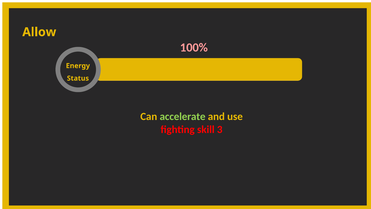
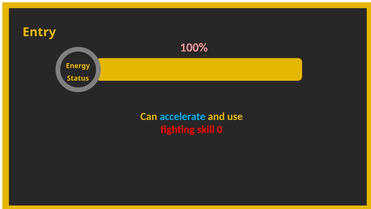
Allow: Allow -> Entry (39, 32)
accelerate colour: light green -> light blue (183, 116)
3: 3 -> 0 (220, 129)
